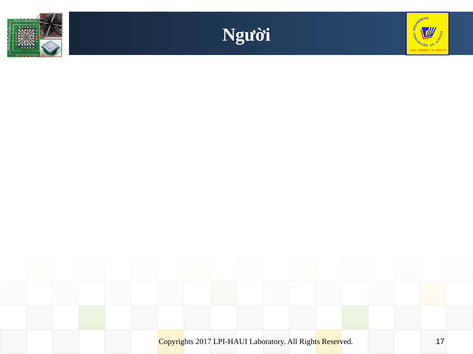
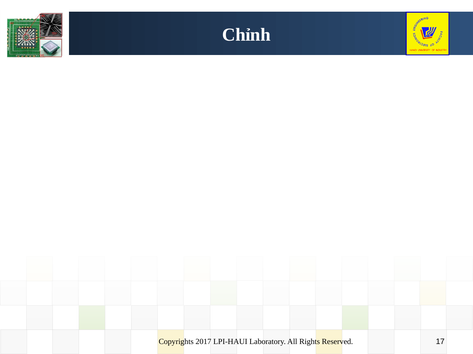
Người: Người -> Chỉnh (246, 35)
